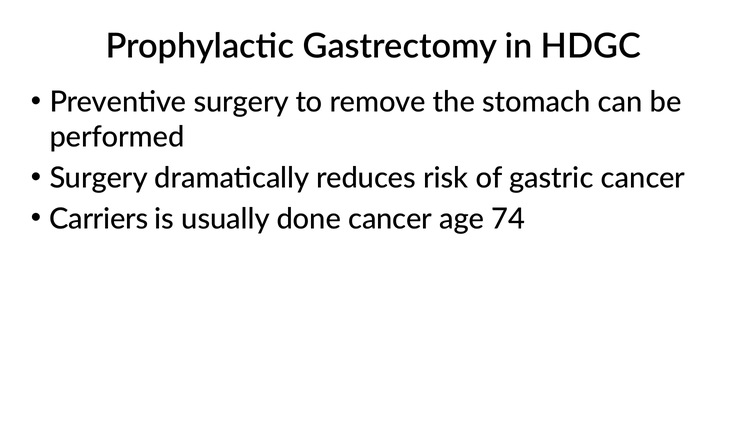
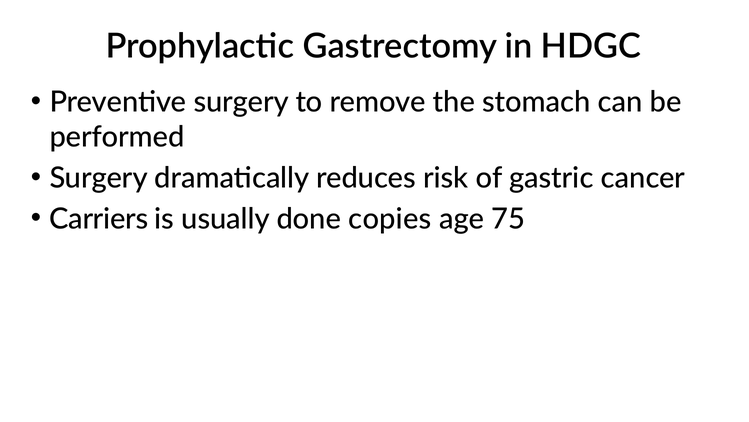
done cancer: cancer -> copies (390, 219)
74: 74 -> 75 (508, 219)
